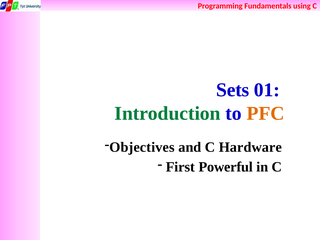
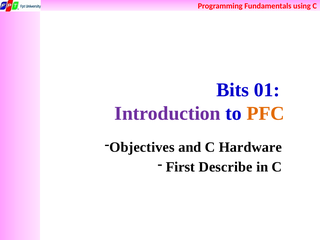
Sets: Sets -> Bits (233, 90)
Introduction colour: green -> purple (167, 113)
Powerful: Powerful -> Describe (226, 167)
